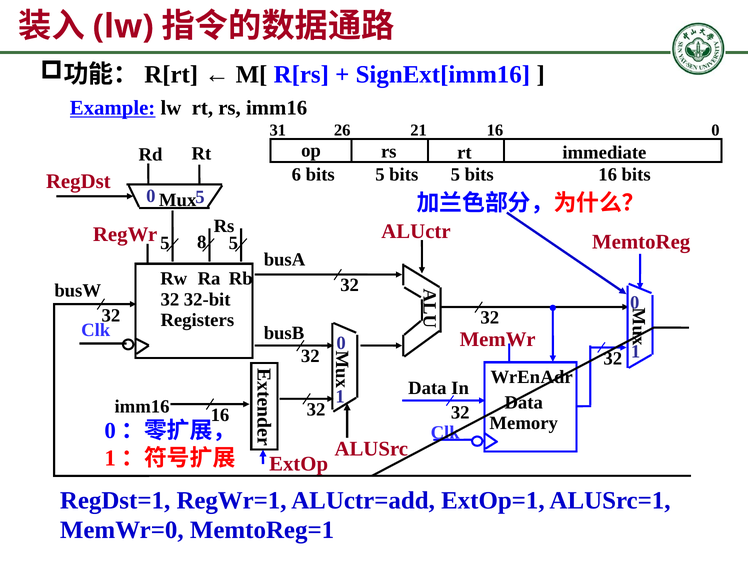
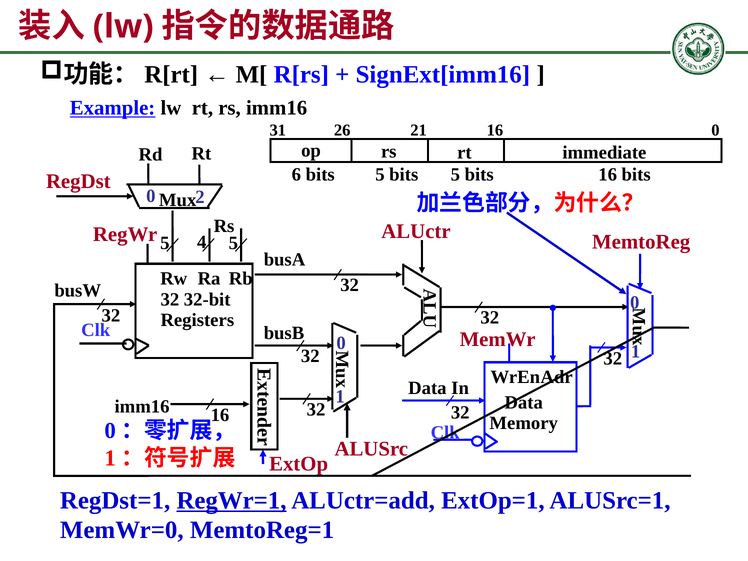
0 5: 5 -> 2 (200, 197)
8: 8 -> 4 (202, 242)
RegWr=1 underline: none -> present (232, 500)
